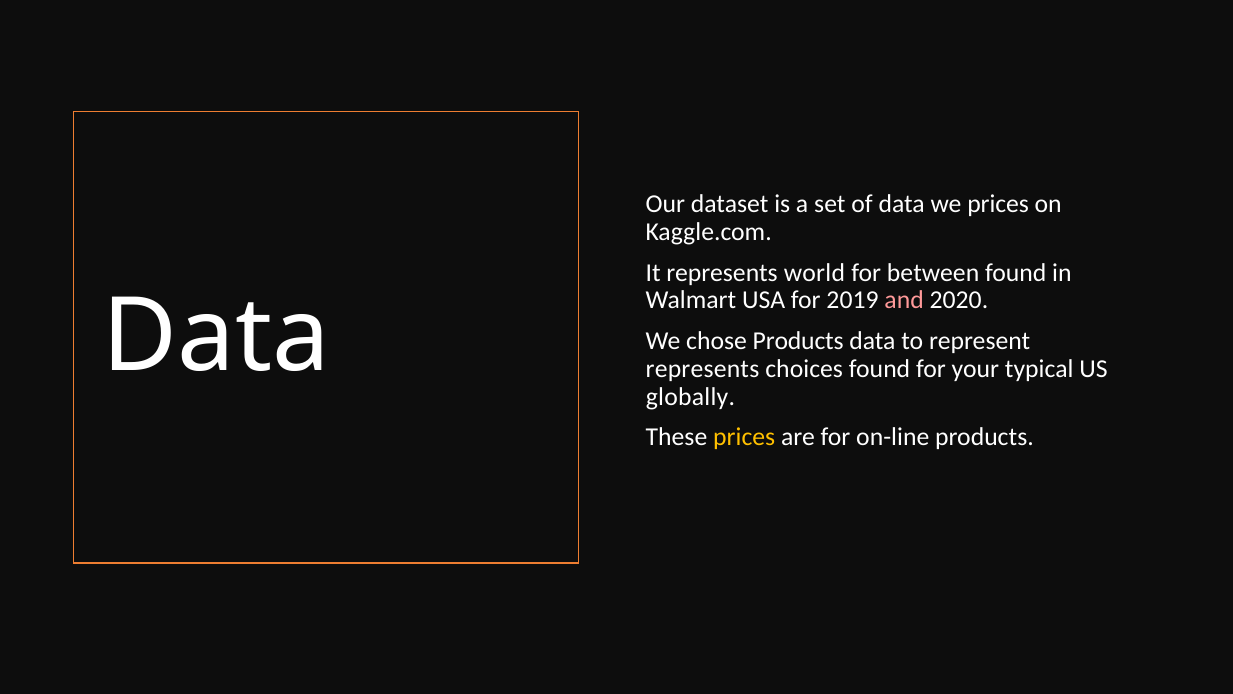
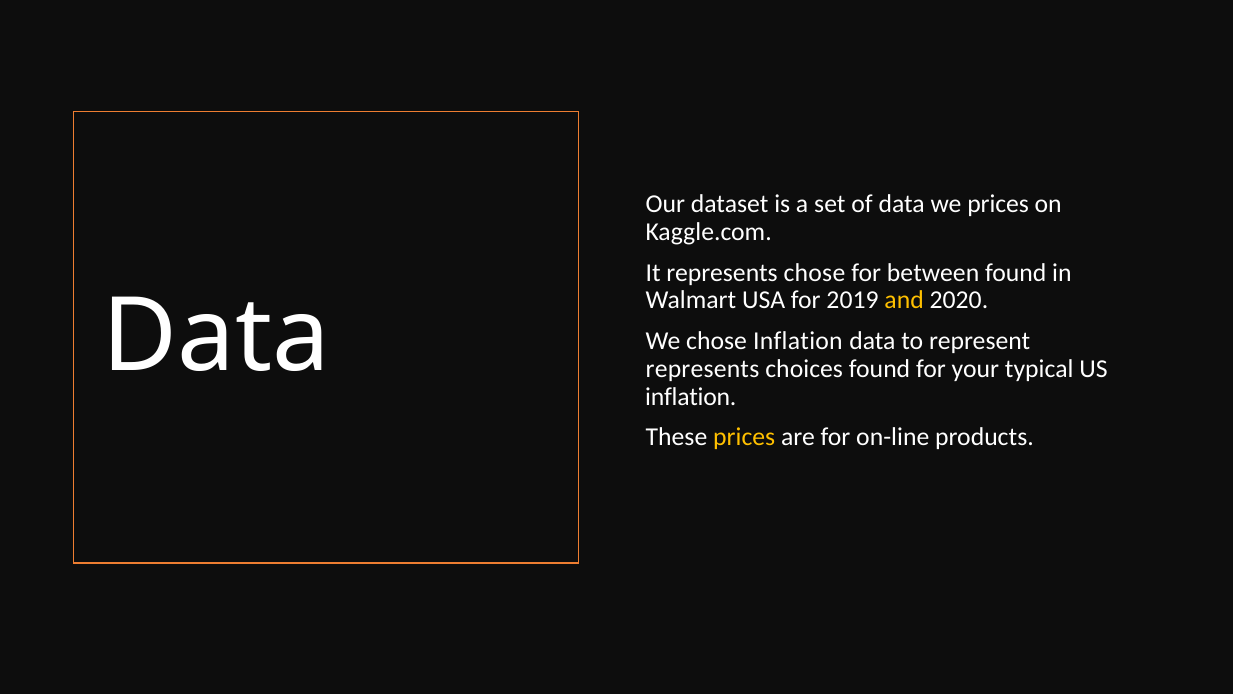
represents world: world -> chose (814, 273)
and colour: pink -> yellow (904, 300)
chose Products: Products -> Inflation (798, 341)
globally: globally -> inflation (691, 396)
